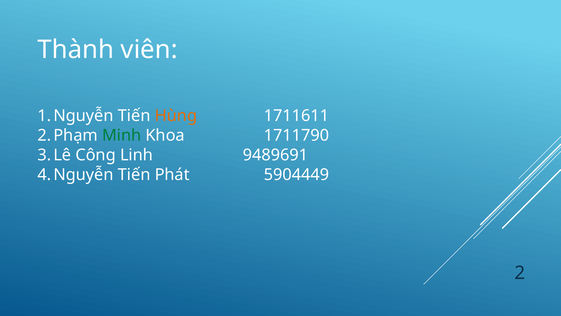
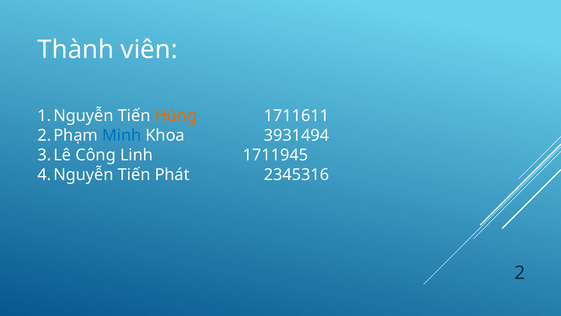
Minh colour: green -> blue (122, 135)
1711790: 1711790 -> 3931494 (296, 135)
9489691: 9489691 -> 1711945 (275, 155)
5904449: 5904449 -> 2345316 (296, 174)
